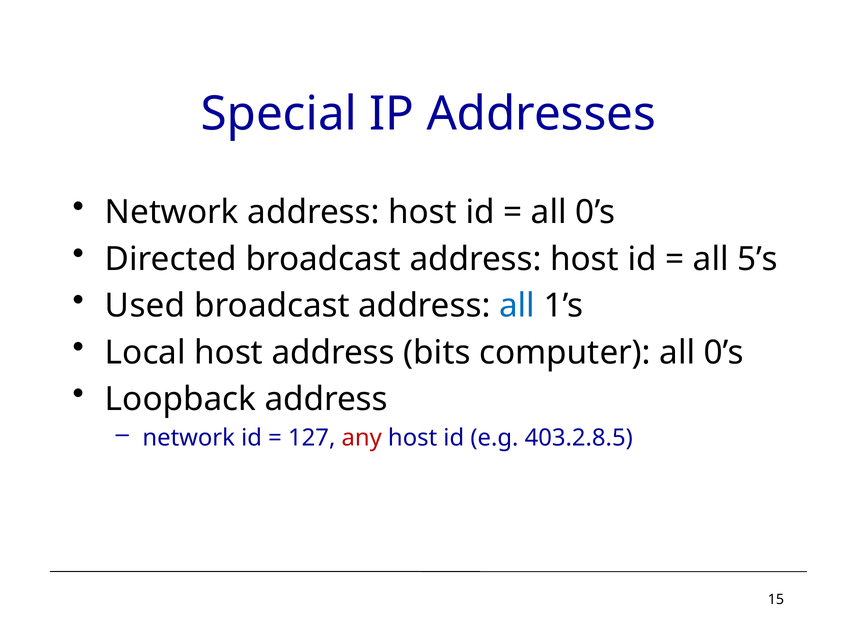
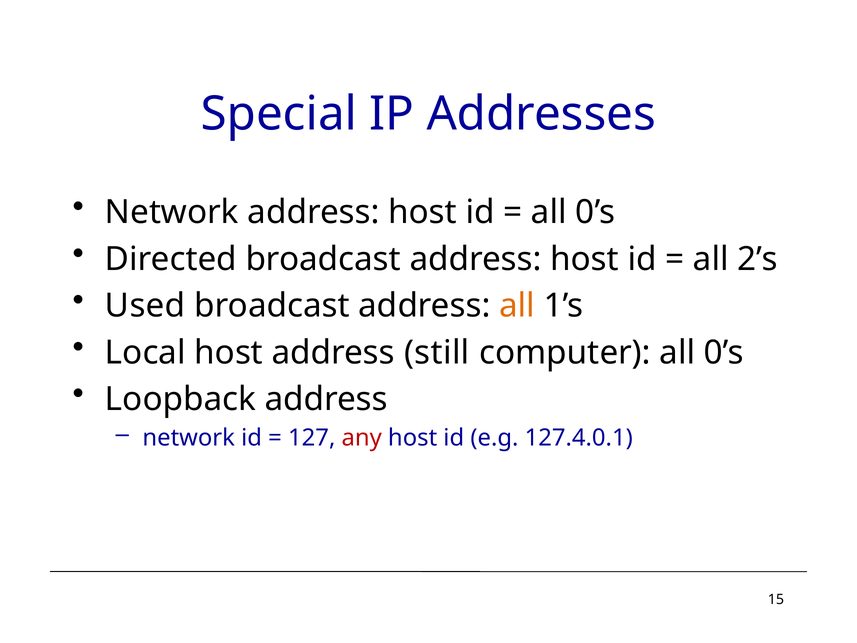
5’s: 5’s -> 2’s (757, 259)
all colour: blue -> orange (517, 306)
bits: bits -> still (437, 352)
403.2.8.5: 403.2.8.5 -> 127.4.0.1 (579, 437)
